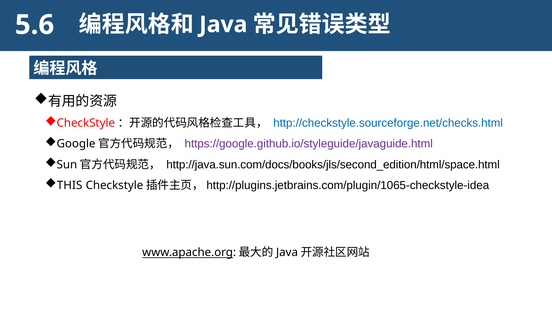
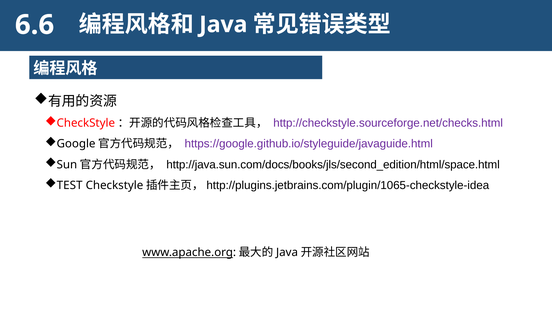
5.6: 5.6 -> 6.6 (35, 25)
http://checkstyle.sourceforge.net/checks.html colour: blue -> purple (388, 123)
THIS: THIS -> TEST (70, 185)
